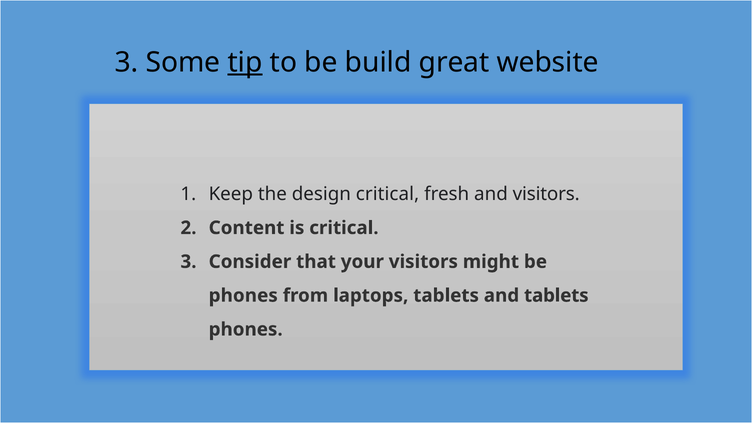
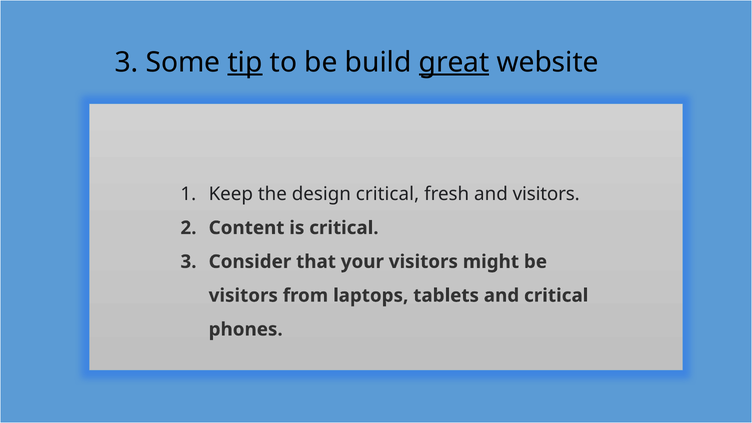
great underline: none -> present (454, 62)
phones: phones -> visitors (243, 296)
and tablets: tablets -> critical (556, 296)
